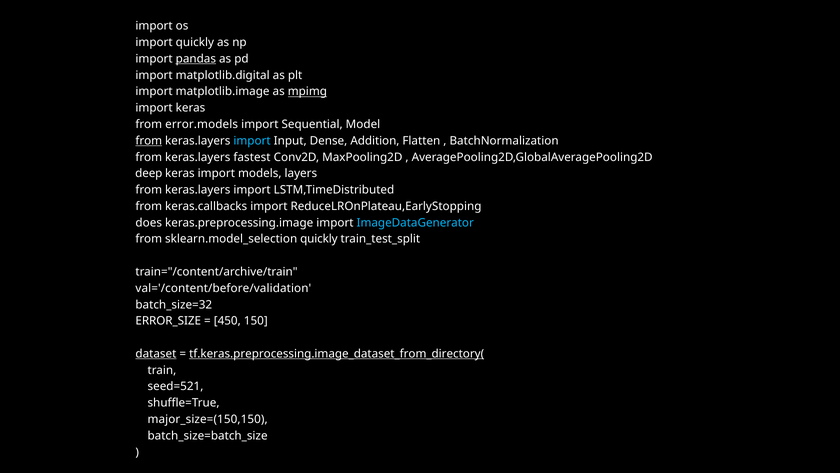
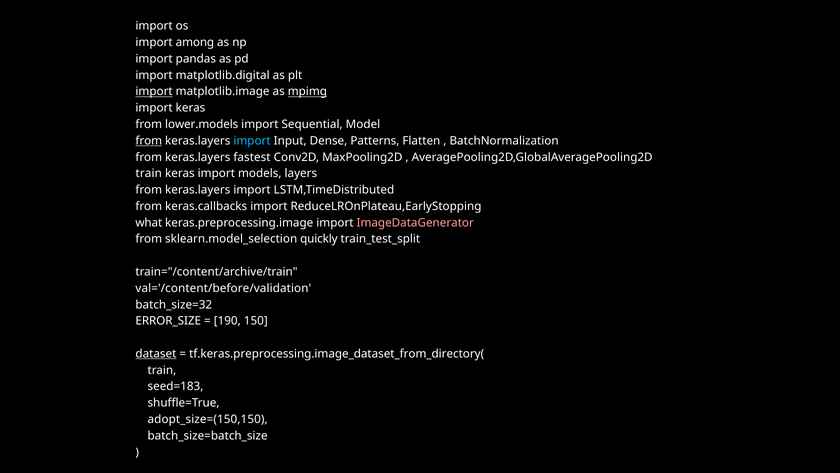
import quickly: quickly -> among (195, 42)
pandas underline: present -> none (196, 59)
import underline: none -> present (154, 92)
error.models: error.models -> lower.models (202, 124)
Addition: Addition -> Patterns (375, 141)
deep: deep -> train (149, 173)
does: does -> what (149, 223)
ImageDataGenerator colour: light blue -> pink (415, 223)
450: 450 -> 190 (227, 321)
tf.keras.preprocessing.image_dataset_from_directory( underline: present -> none (337, 353)
seed=521: seed=521 -> seed=183 (175, 386)
major_size=(150,150: major_size=(150,150 -> adopt_size=(150,150 (208, 419)
